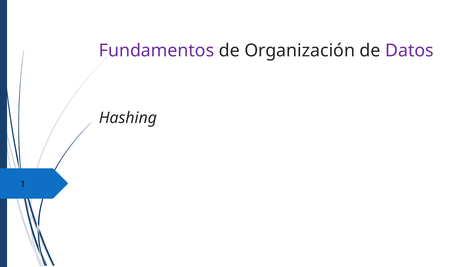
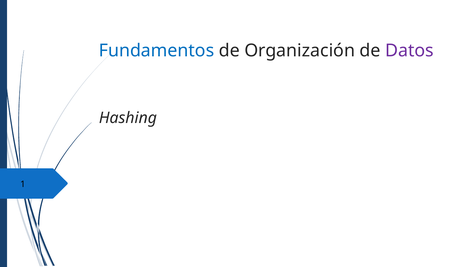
Fundamentos colour: purple -> blue (157, 51)
